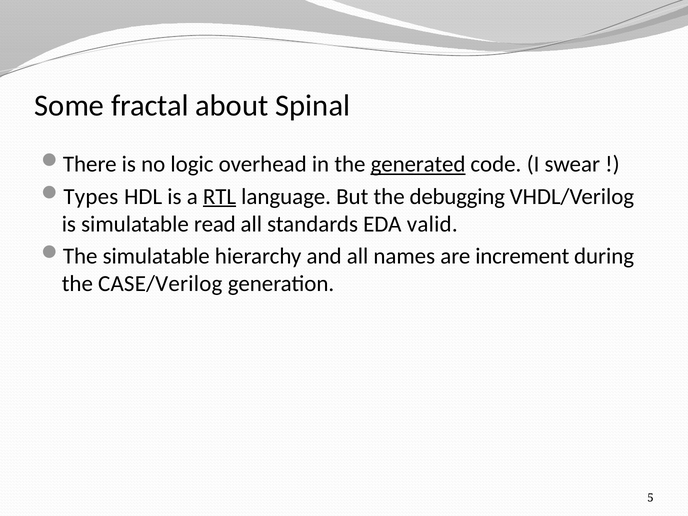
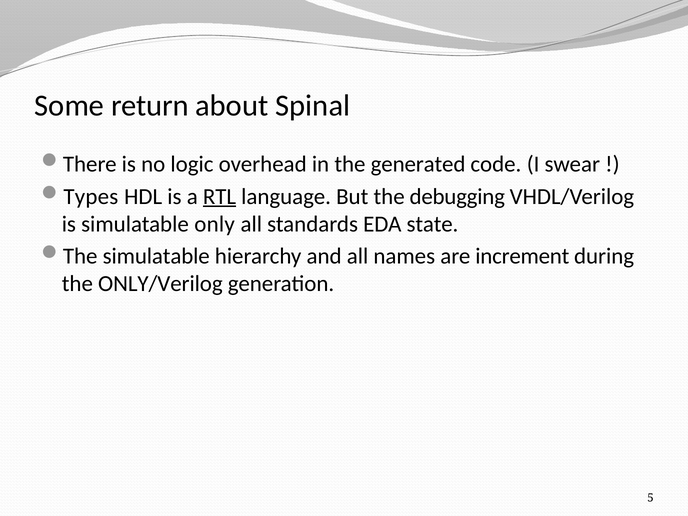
fractal: fractal -> return (150, 106)
generated underline: present -> none (418, 164)
read: read -> only (215, 224)
valid: valid -> state (432, 224)
CASE/Verilog: CASE/Verilog -> ONLY/Verilog (160, 284)
